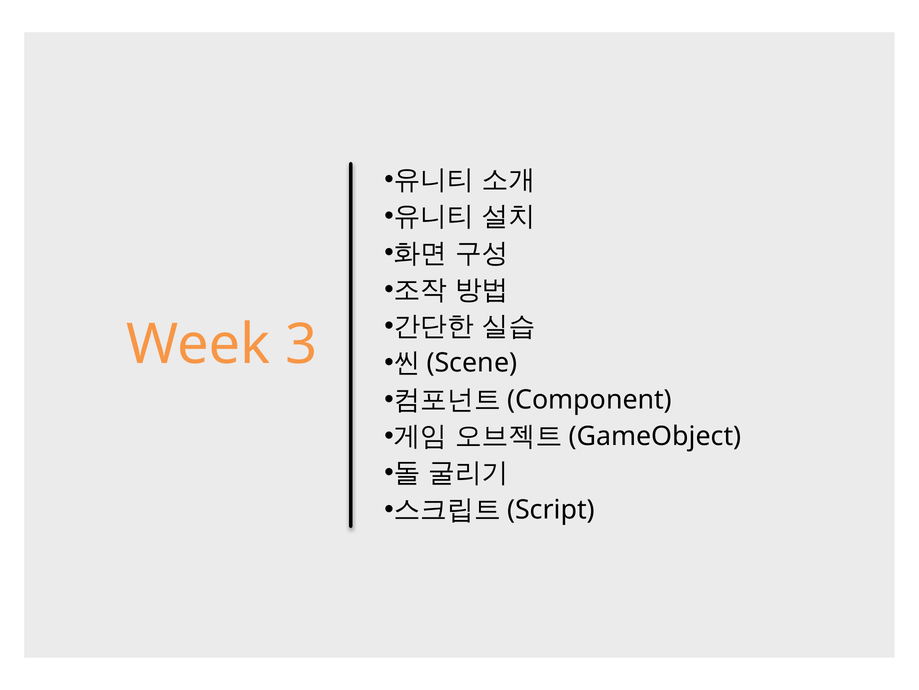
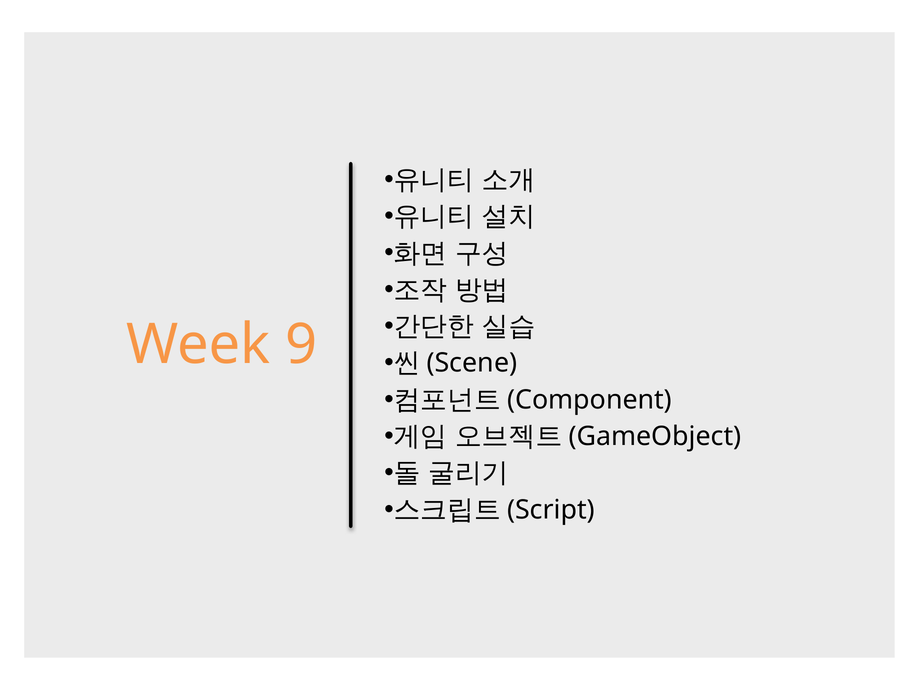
3: 3 -> 9 (301, 344)
